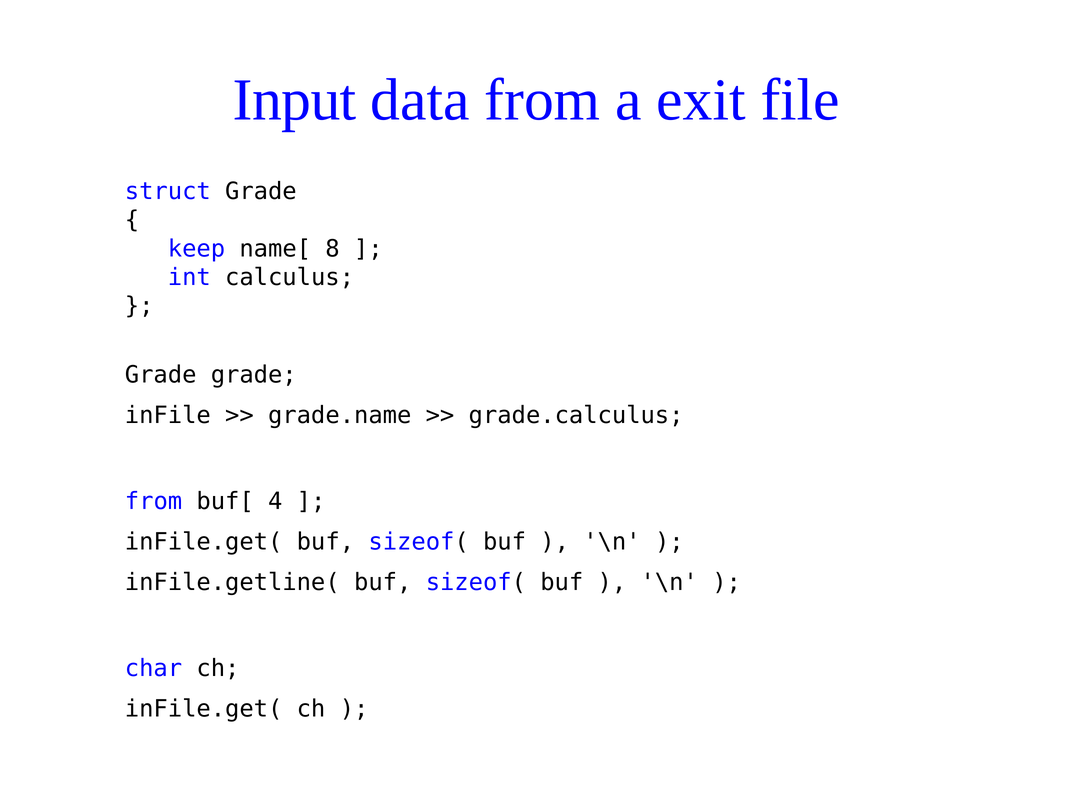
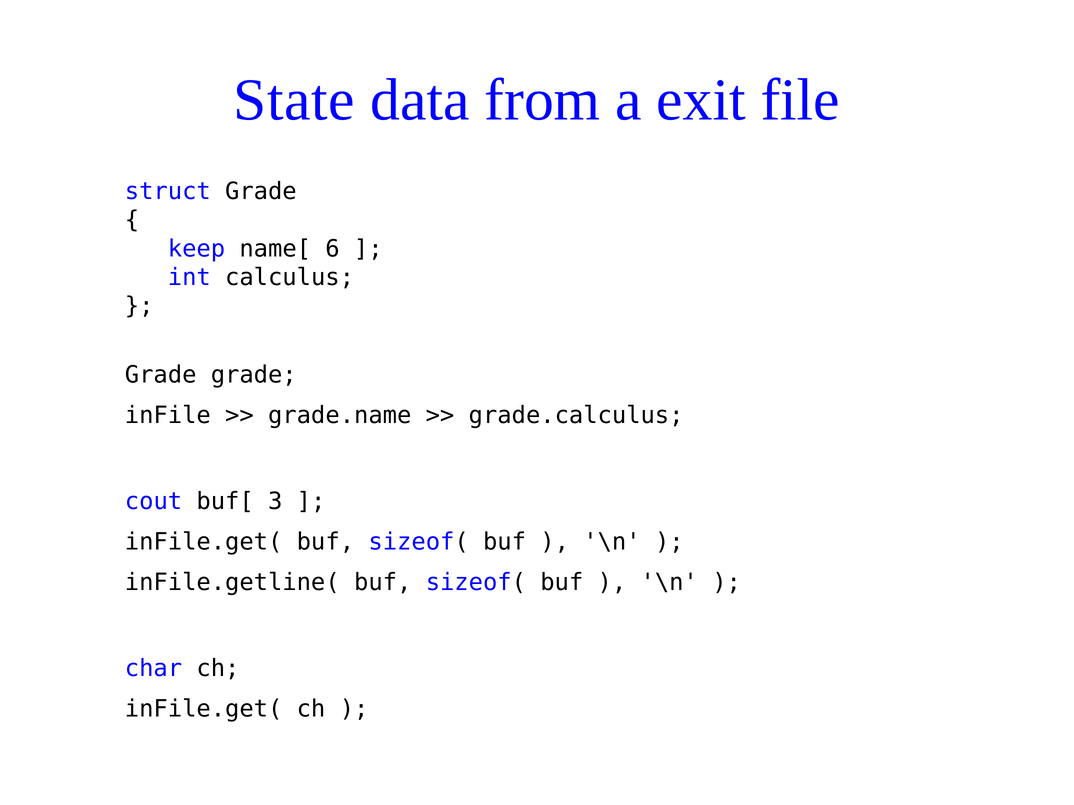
Input: Input -> State (294, 100)
8: 8 -> 6 (333, 249)
from: from -> cout (154, 502)
4: 4 -> 3 (275, 502)
